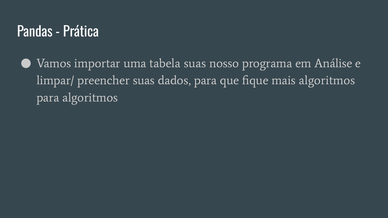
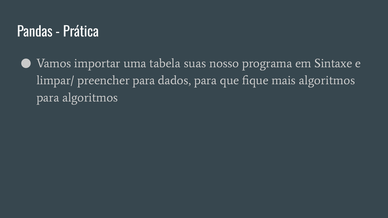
Análise: Análise -> Sintaxe (333, 63)
preencher suas: suas -> para (144, 80)
